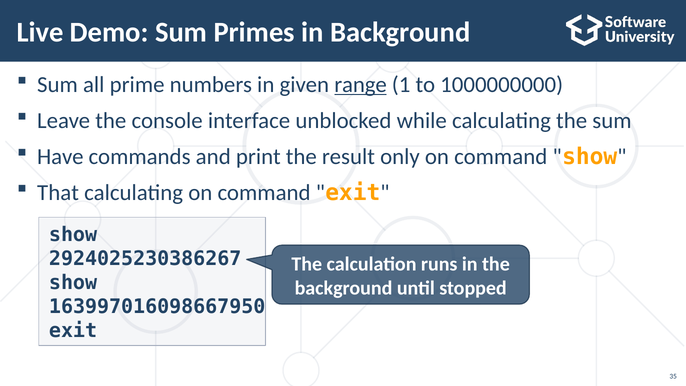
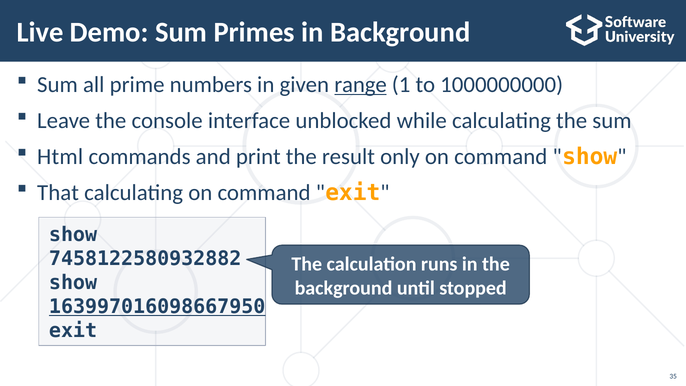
Have: Have -> Html (60, 157)
2924025230386267: 2924025230386267 -> 7458122580932882 (145, 259)
163997016098667950 underline: none -> present (157, 307)
